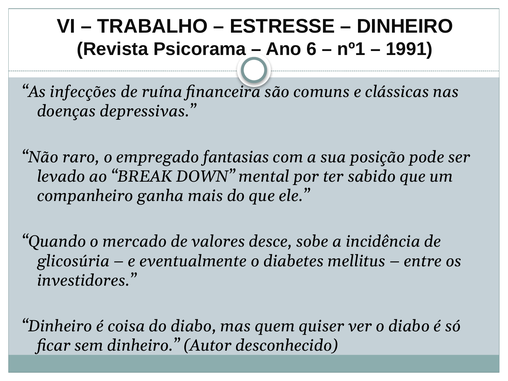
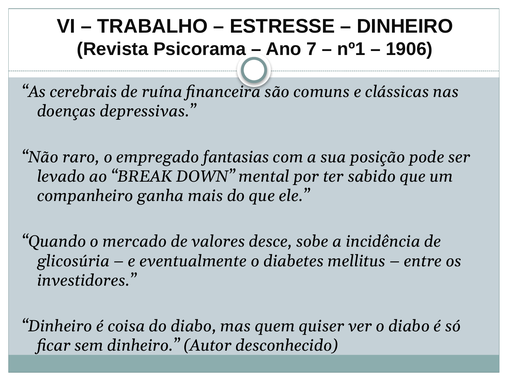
6: 6 -> 7 (312, 49)
1991: 1991 -> 1906 (409, 49)
infecções: infecções -> cerebrais (83, 92)
